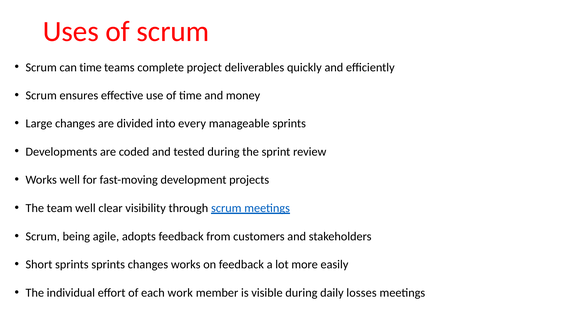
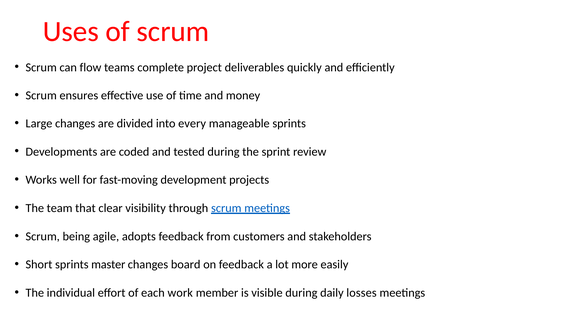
can time: time -> flow (90, 67)
team well: well -> that (85, 208)
sprints sprints: sprints -> master (108, 264)
changes works: works -> board (186, 264)
